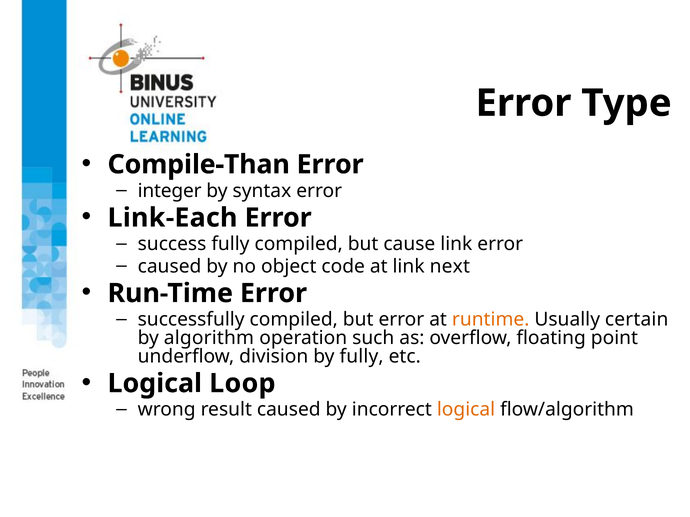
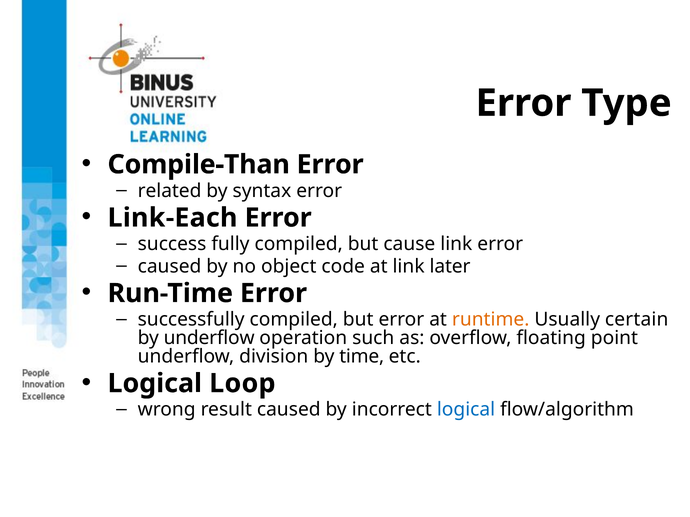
integer: integer -> related (170, 191)
next: next -> later (450, 266)
by algorithm: algorithm -> underflow (209, 338)
by fully: fully -> time (362, 357)
logical colour: orange -> blue (466, 410)
